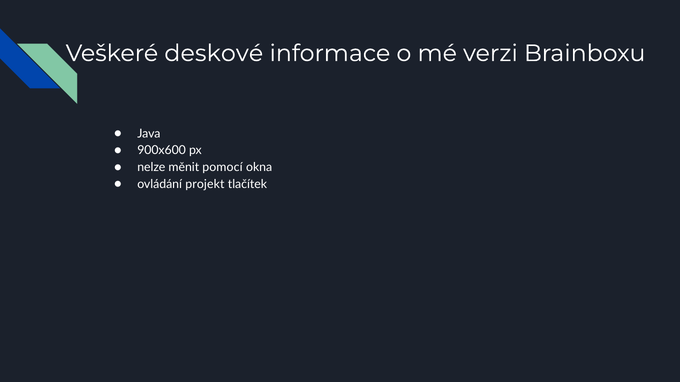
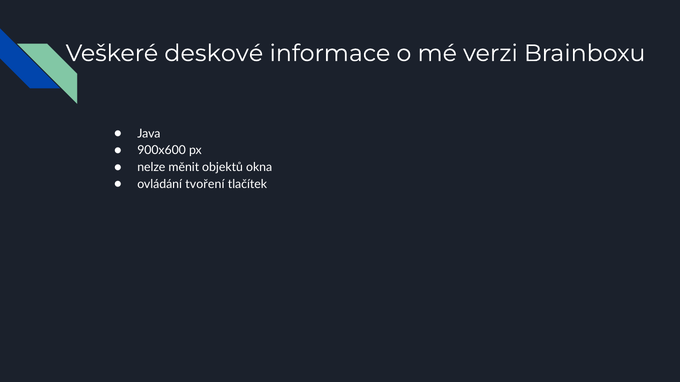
pomocí: pomocí -> objektů (222, 167)
projekt: projekt -> tvoření (205, 184)
